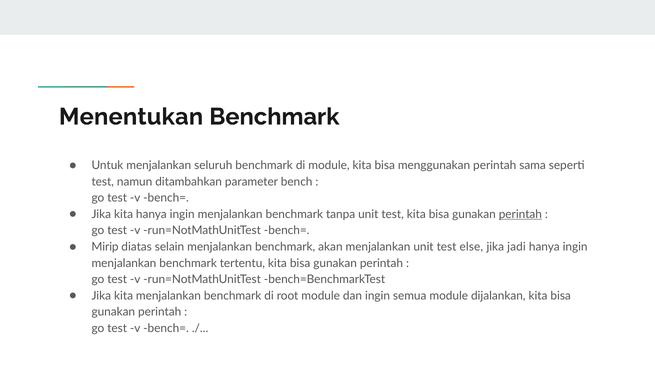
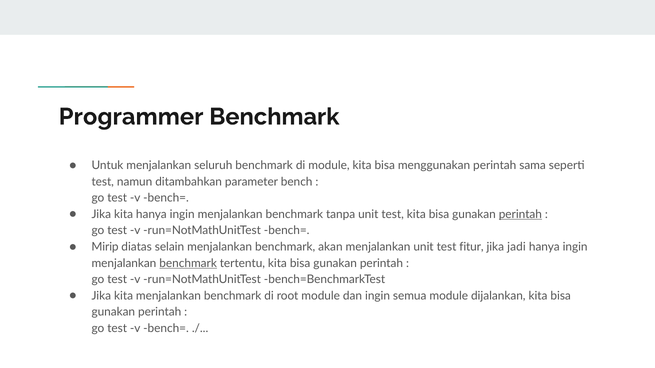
Menentukan: Menentukan -> Programmer (131, 117)
else: else -> fitur (471, 247)
benchmark underline: none -> present (188, 263)
